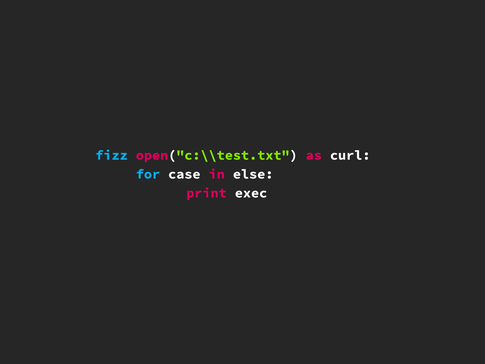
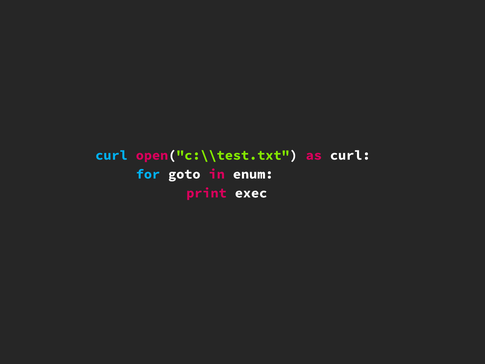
fizz: fizz -> curl (111, 155)
case: case -> goto (184, 174)
else: else -> enum (253, 174)
